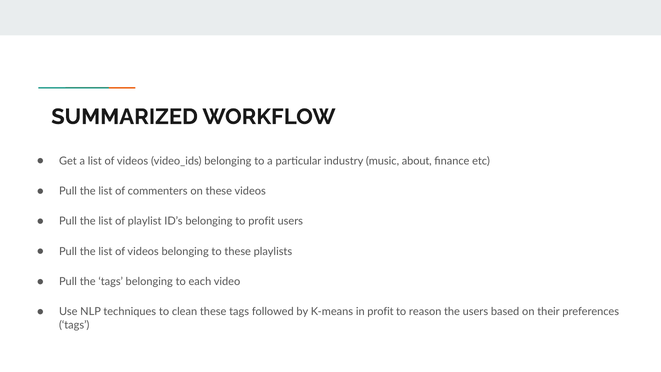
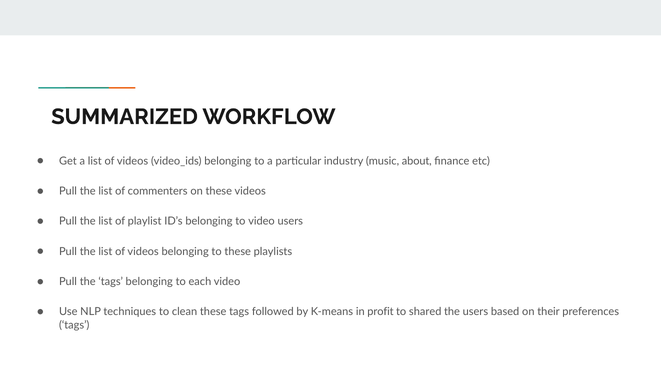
to profit: profit -> video (262, 221)
reason: reason -> shared (425, 312)
